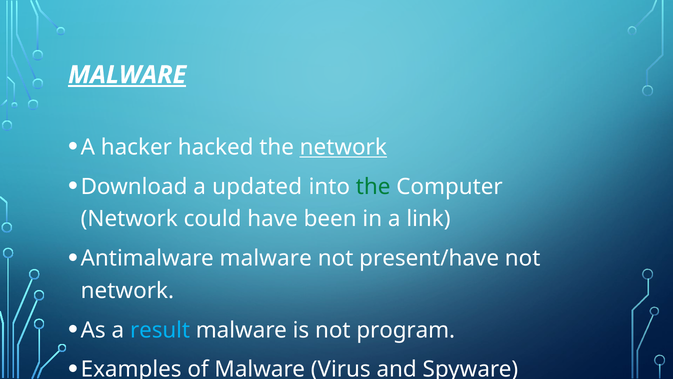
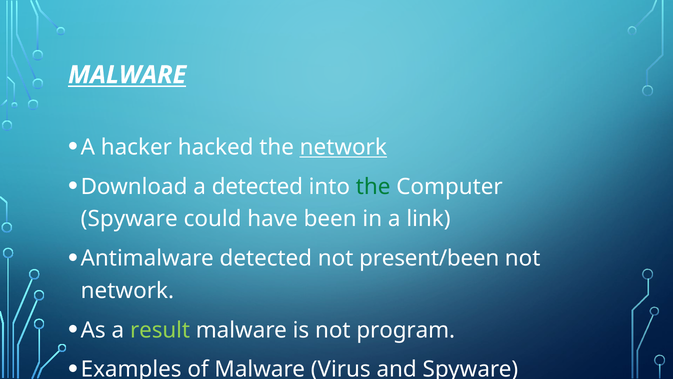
MALWARE underline: present -> none (127, 75)
a updated: updated -> detected (257, 186)
Network: Network -> Spyware (129, 219)
Antimalware malware: malware -> detected (266, 258)
present/have: present/have -> present/been (429, 258)
result colour: light blue -> light green (160, 330)
